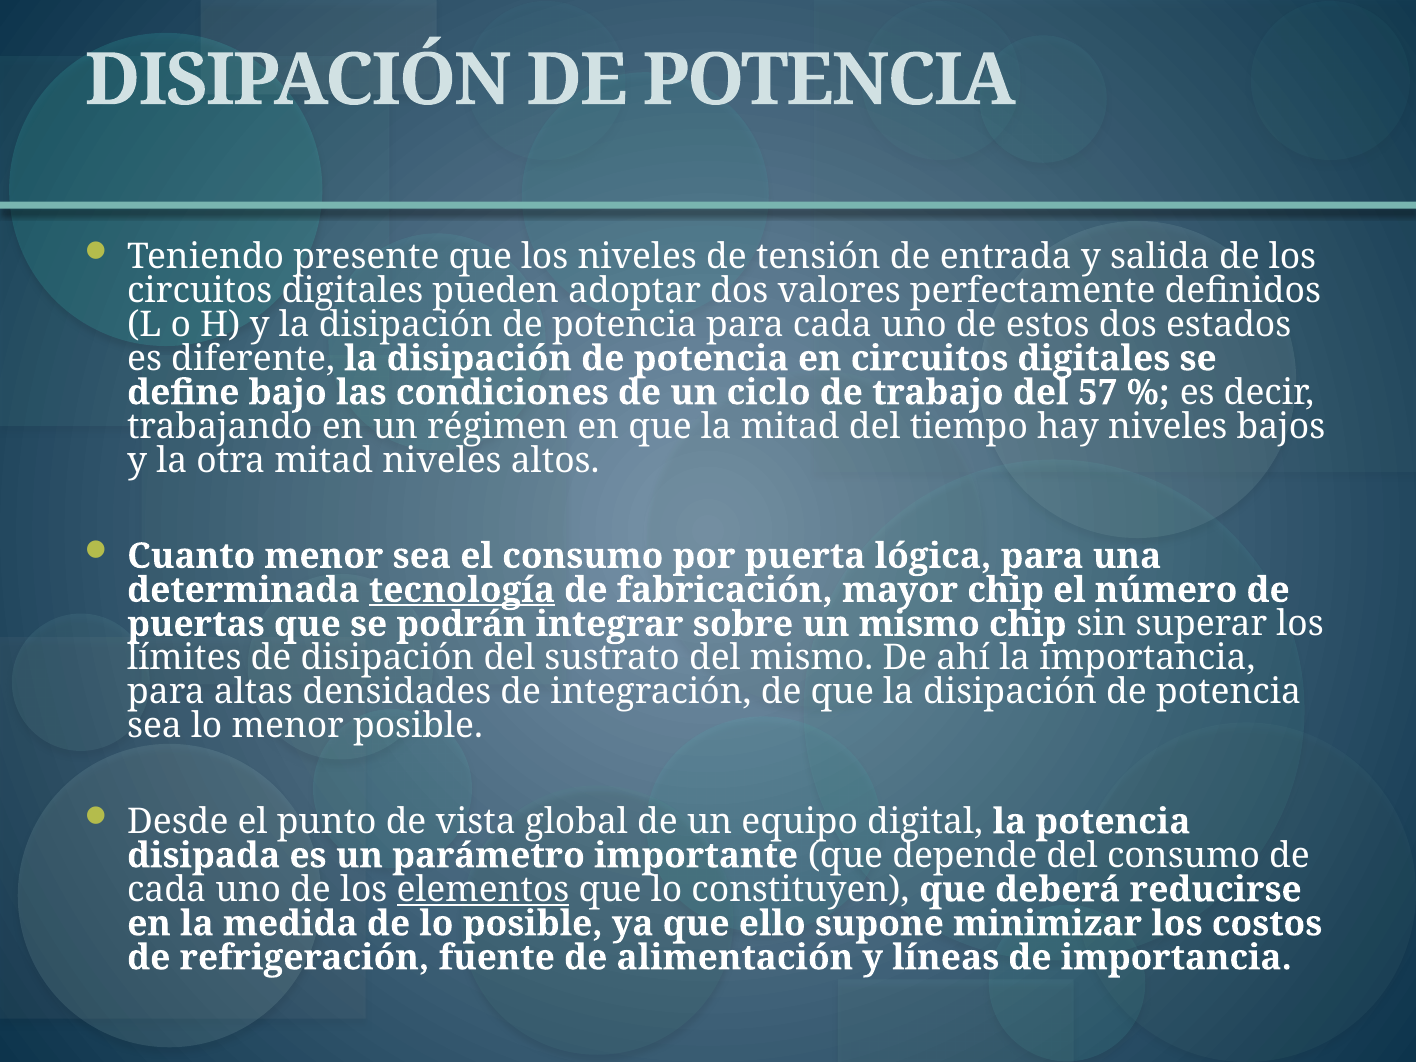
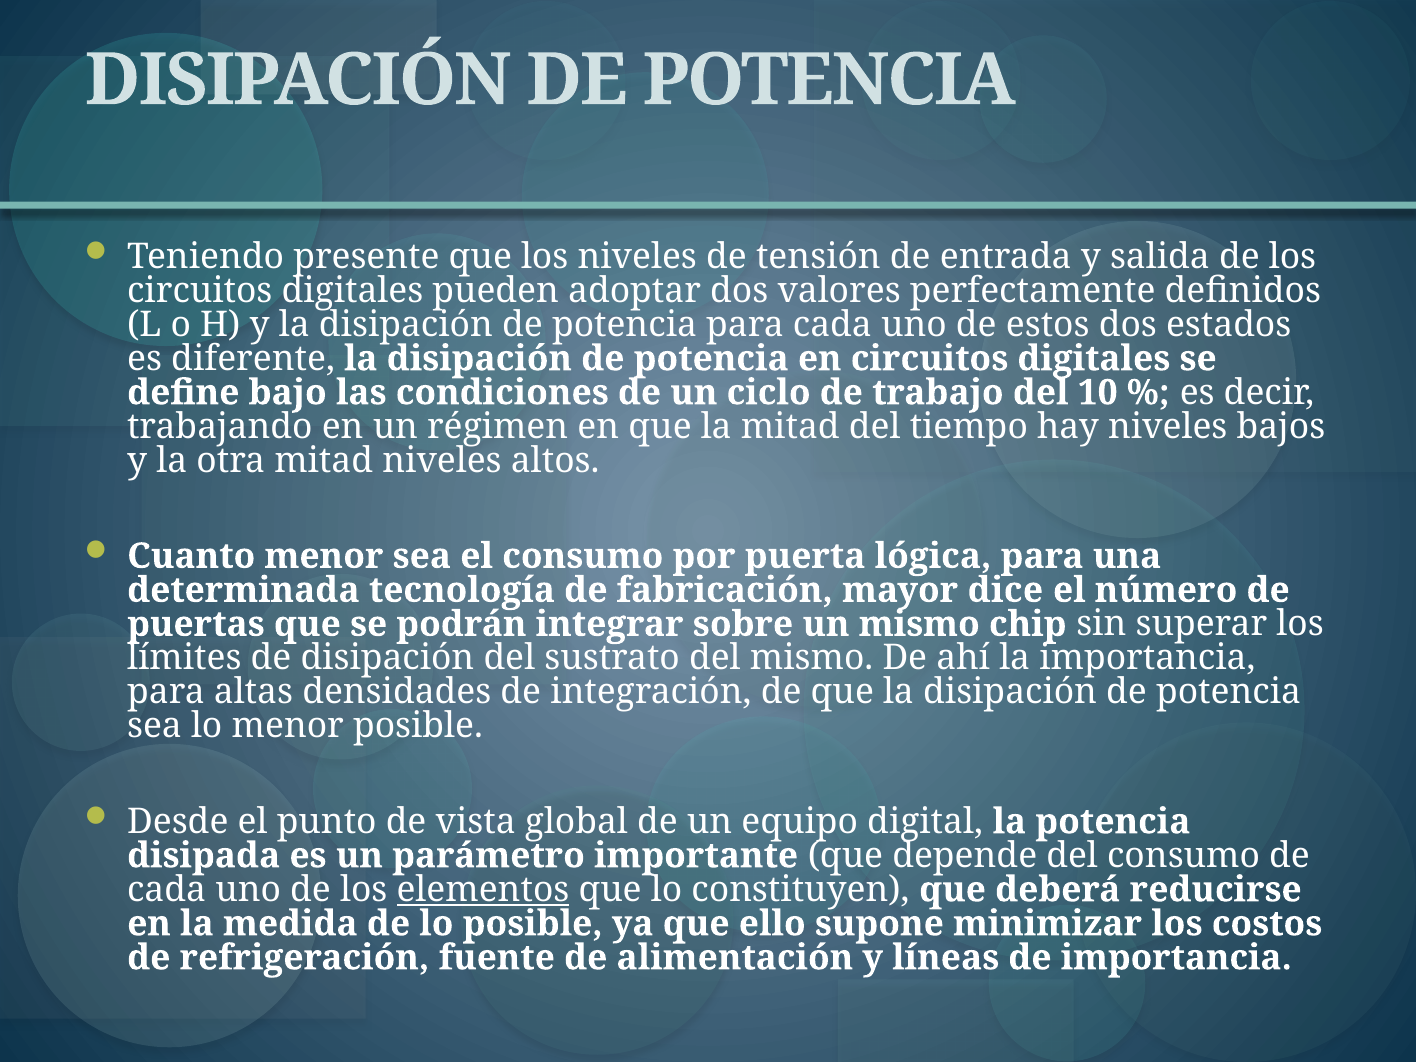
57: 57 -> 10 (1098, 393)
tecnología underline: present -> none (462, 590)
mayor chip: chip -> dice (1005, 590)
